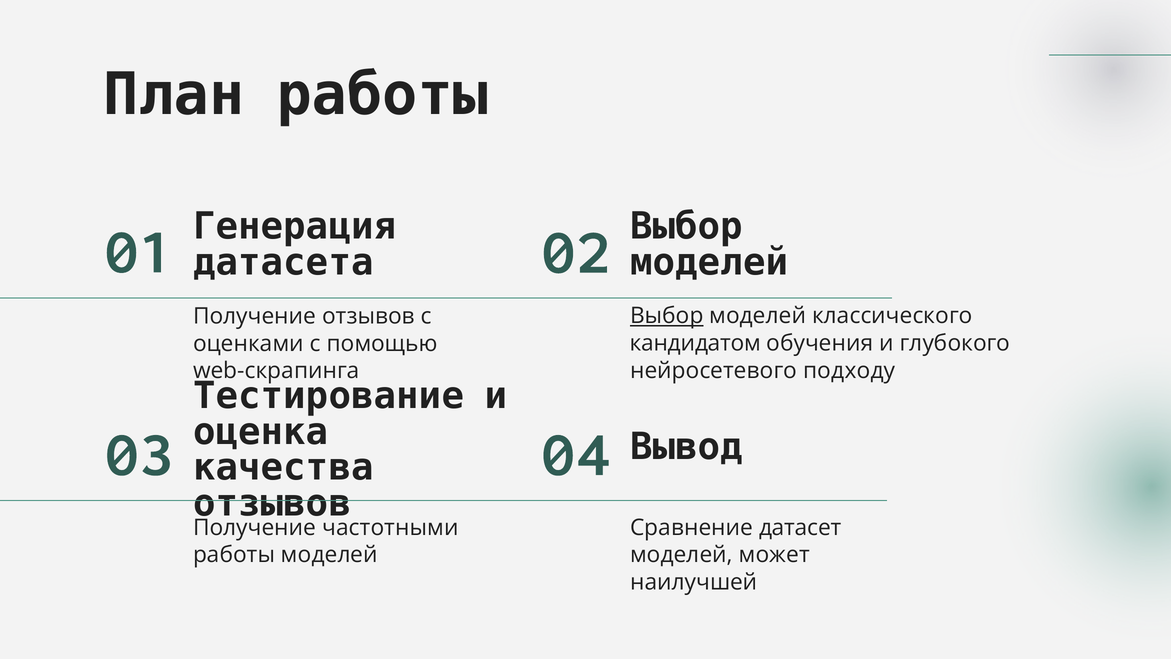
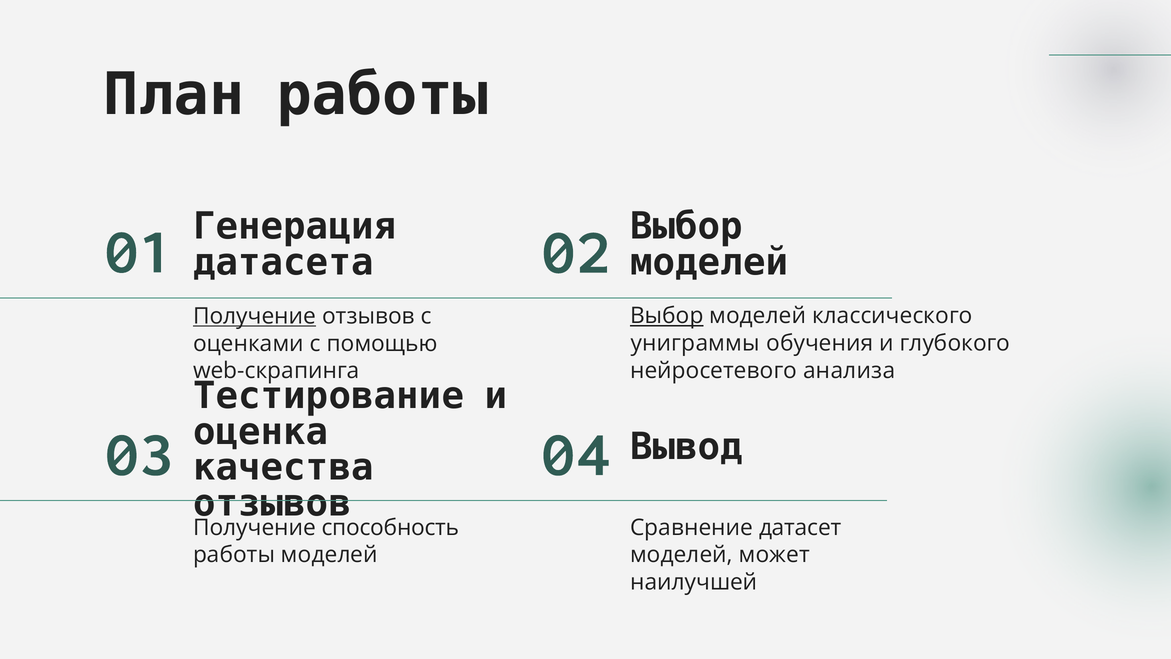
Получение underline: none -> present (255, 316)
кандидатом: кандидатом -> униграммы (695, 343)
подходу: подходу -> анализа (849, 370)
частотными: частотными -> способность (391, 527)
